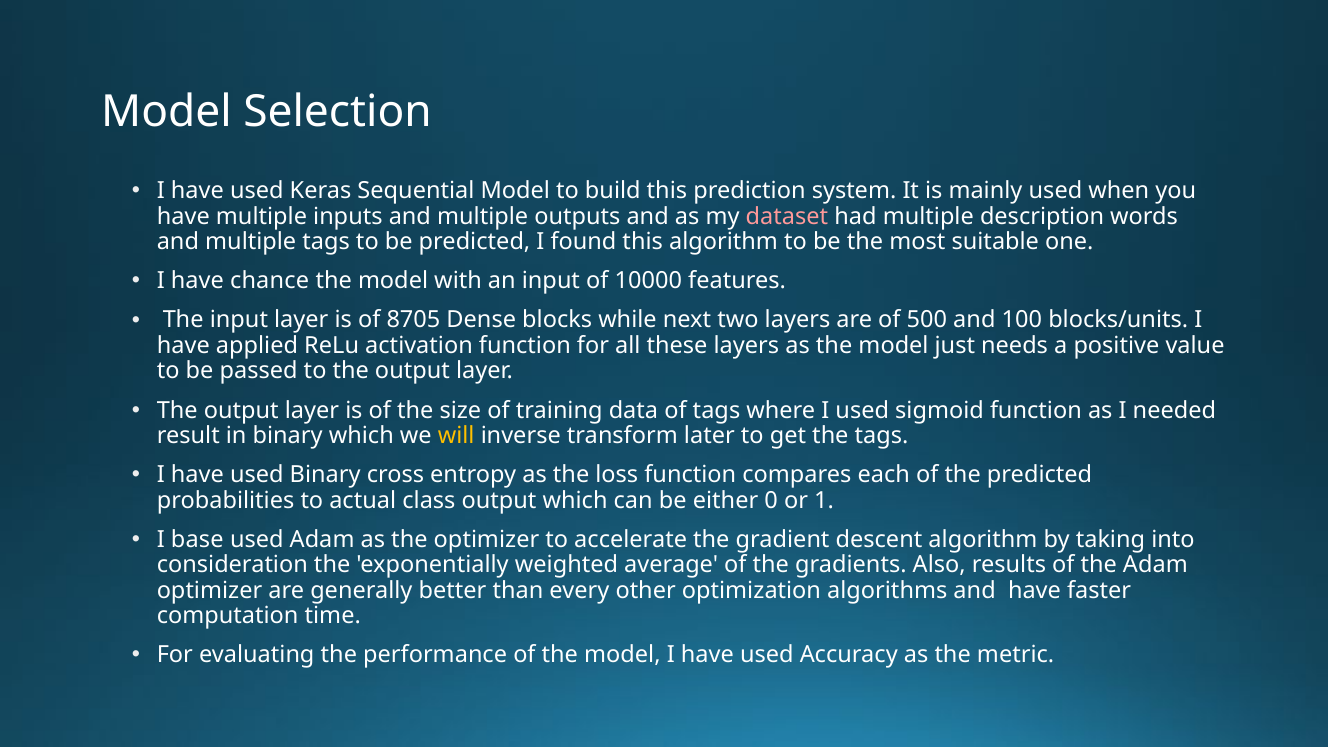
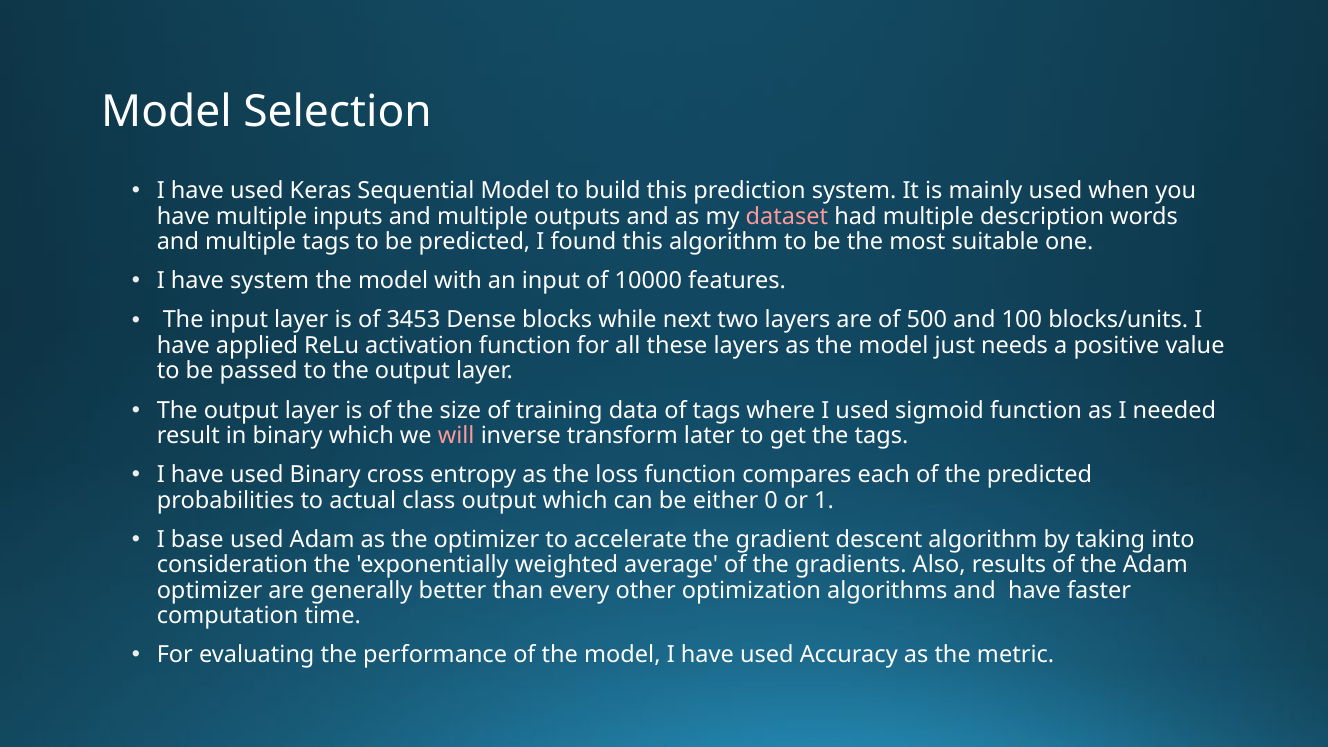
have chance: chance -> system (270, 281)
8705: 8705 -> 3453 (413, 320)
will colour: yellow -> pink (456, 436)
